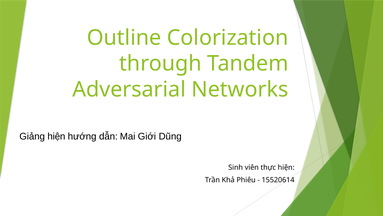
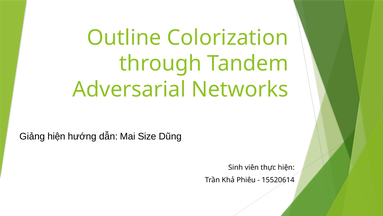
Giới: Giới -> Size (147, 136)
